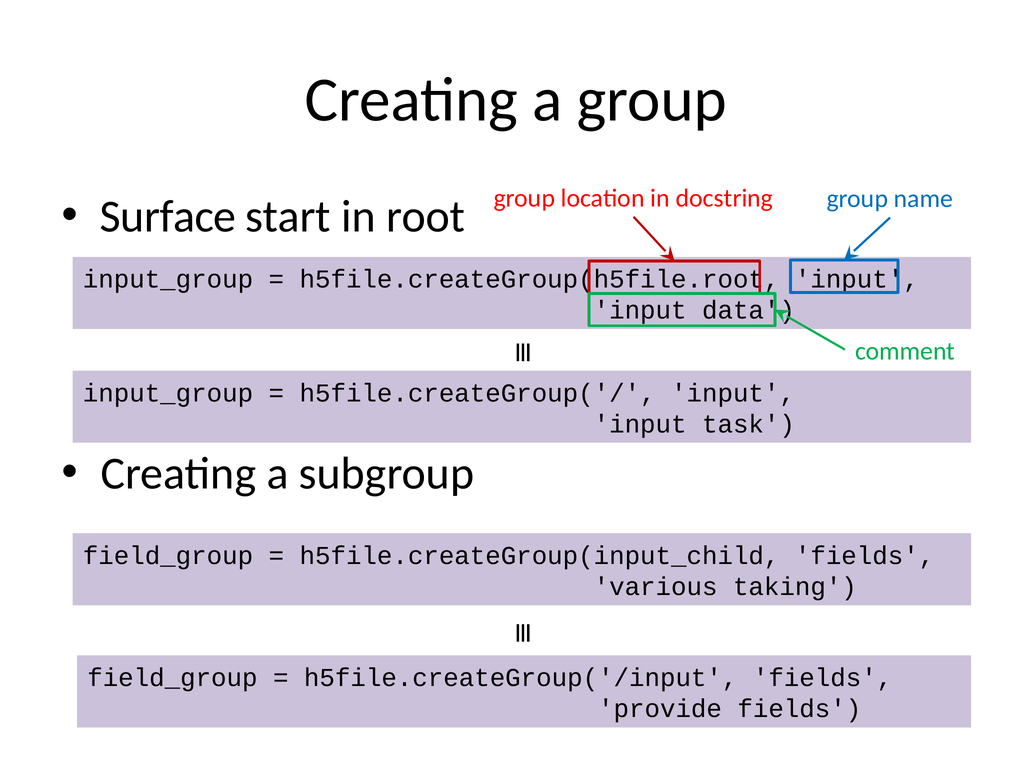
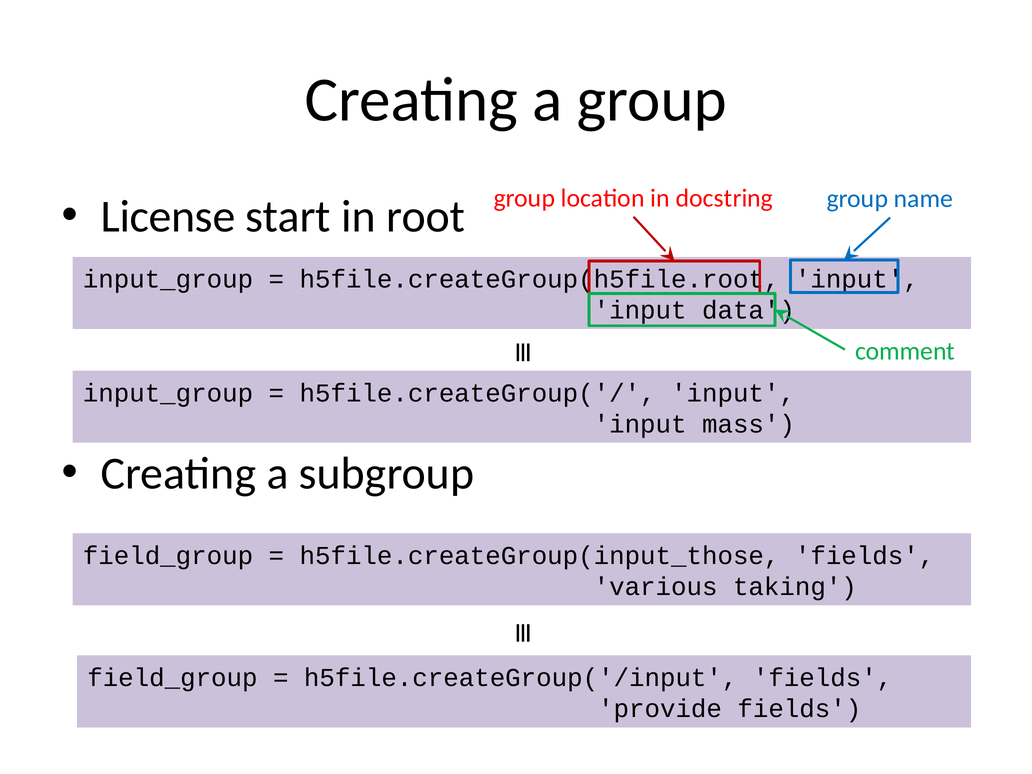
Surface: Surface -> License (168, 216)
task: task -> mass (748, 424)
h5file.createGroup(input_child: h5file.createGroup(input_child -> h5file.createGroup(input_those (540, 556)
